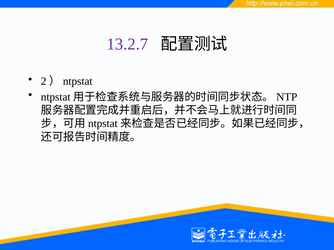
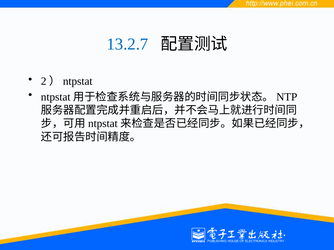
13.2.7 colour: purple -> blue (127, 44)
